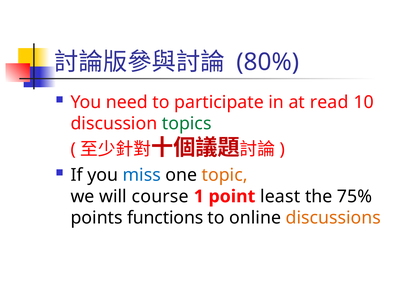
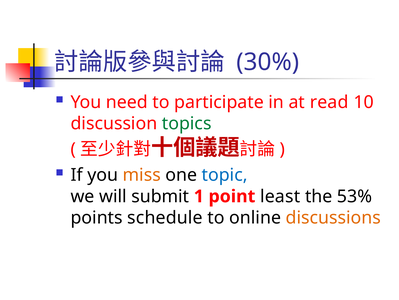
80%: 80% -> 30% (268, 62)
miss colour: blue -> orange (142, 175)
topic colour: orange -> blue (225, 175)
course: course -> submit (160, 196)
75%: 75% -> 53% (354, 196)
functions: functions -> schedule (165, 217)
